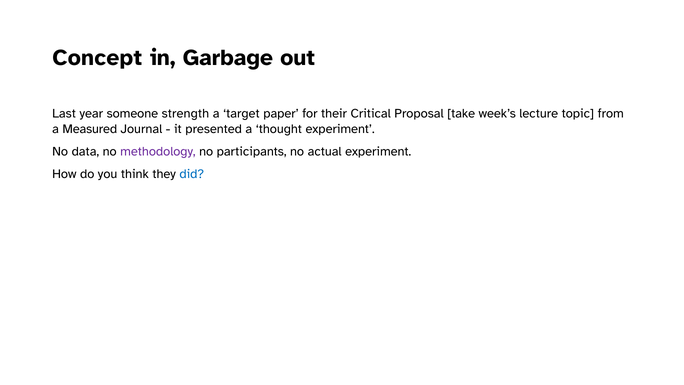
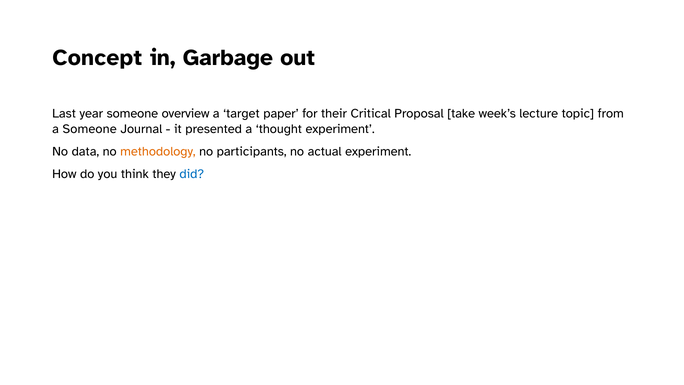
strength: strength -> overview (186, 114)
a Measured: Measured -> Someone (90, 129)
methodology colour: purple -> orange (158, 151)
